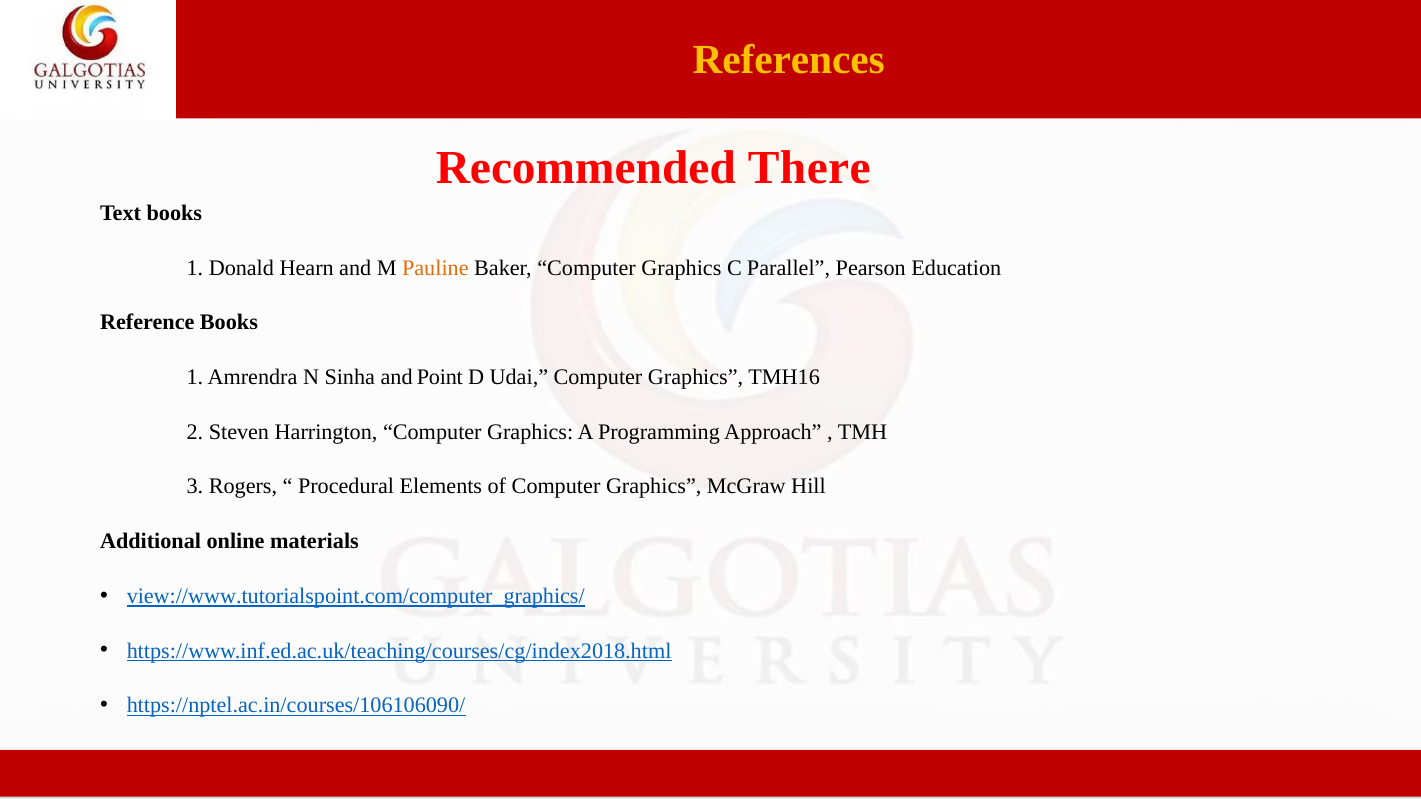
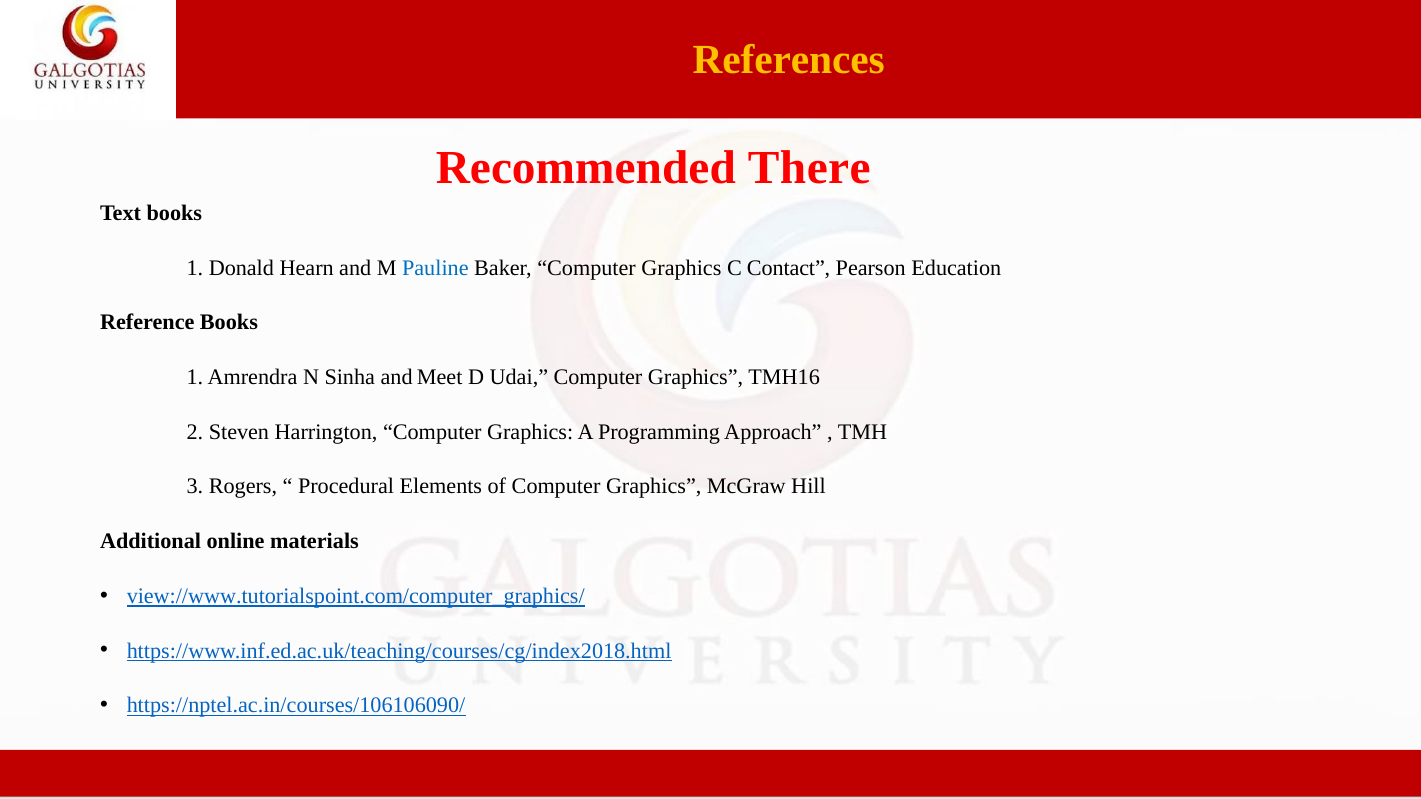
Pauline colour: orange -> blue (435, 268)
Parallel: Parallel -> Contact (789, 268)
Point: Point -> Meet (440, 377)
